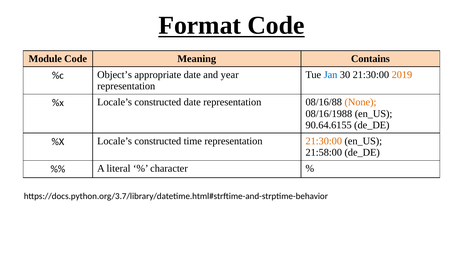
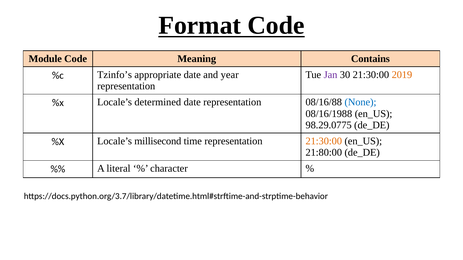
Jan colour: blue -> purple (331, 75)
Object’s: Object’s -> Tzinfo’s (115, 75)
constructed: constructed -> determined (158, 102)
None colour: orange -> blue (360, 102)
90.64.6155: 90.64.6155 -> 98.29.0775 (329, 125)
constructed: constructed -> millisecond (158, 141)
21:58:00: 21:58:00 -> 21:80:00 (324, 153)
